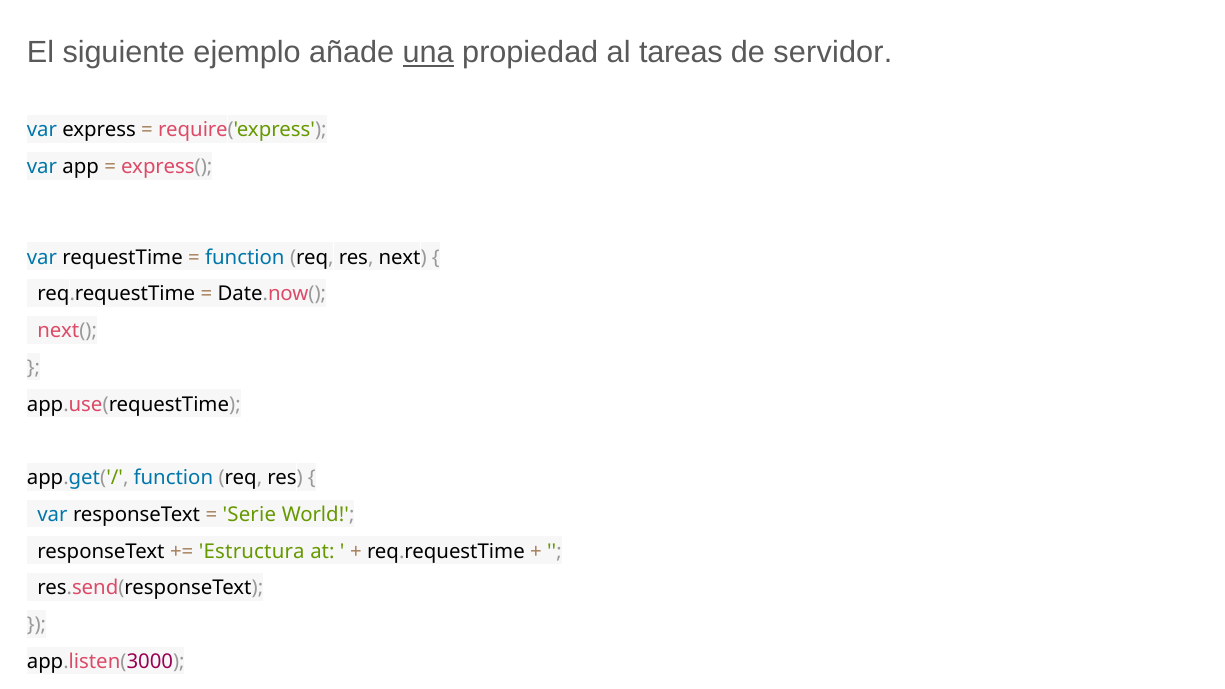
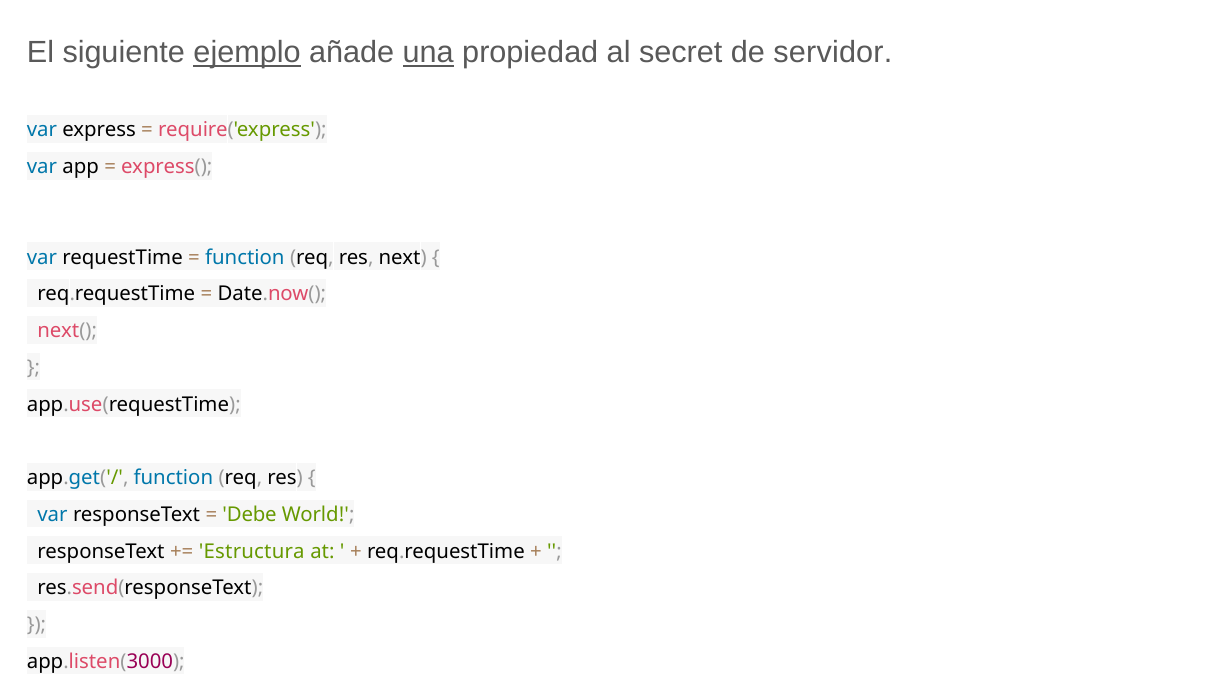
ejemplo underline: none -> present (247, 52)
tareas: tareas -> secret (681, 52)
Serie: Serie -> Debe (250, 515)
